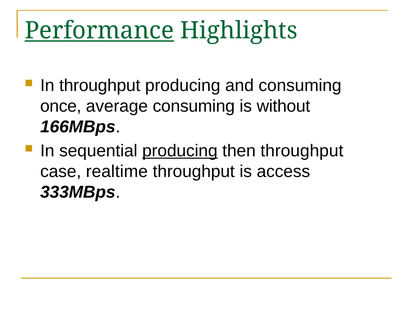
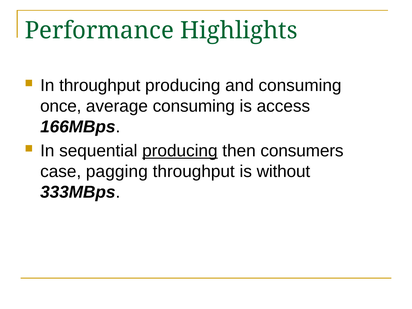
Performance underline: present -> none (99, 31)
without: without -> access (283, 106)
then throughput: throughput -> consumers (302, 151)
realtime: realtime -> pagging (117, 171)
access: access -> without (283, 171)
